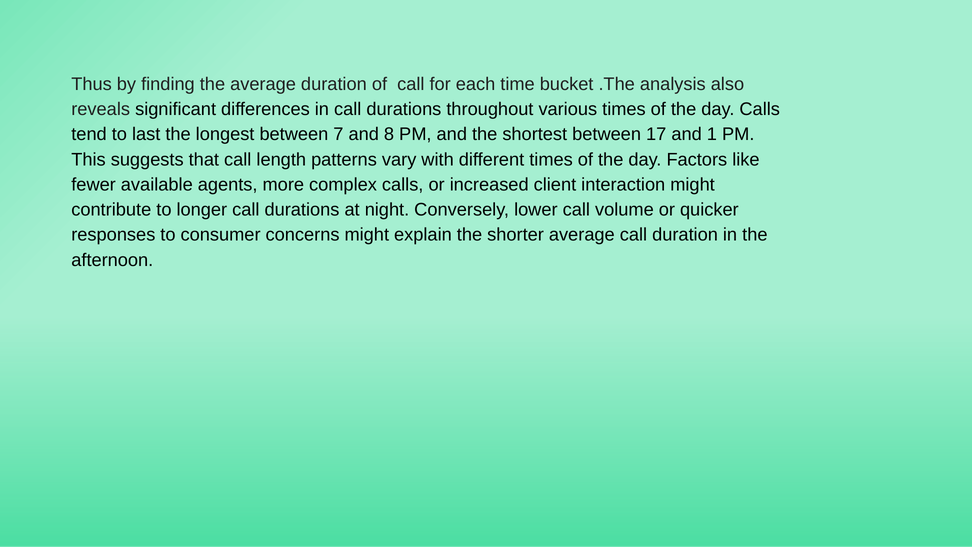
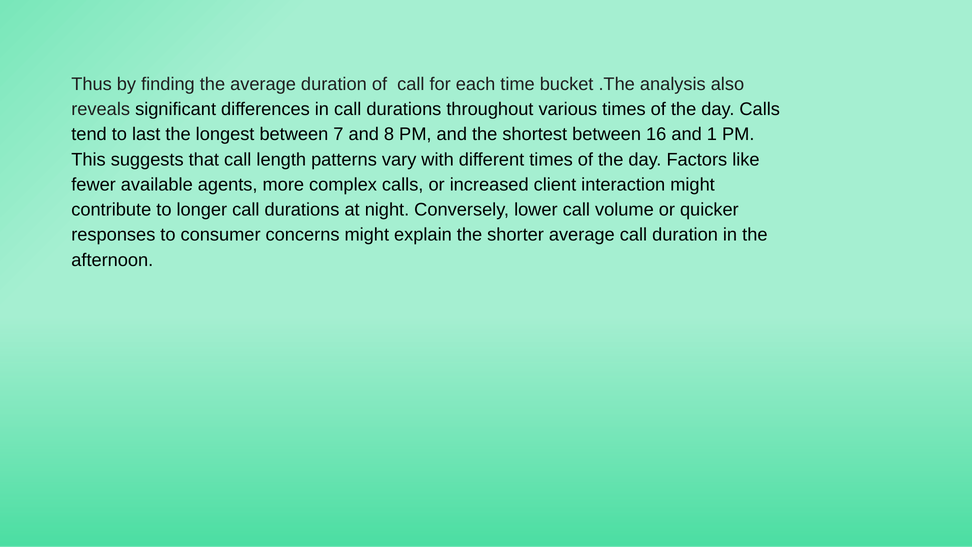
17: 17 -> 16 (656, 134)
